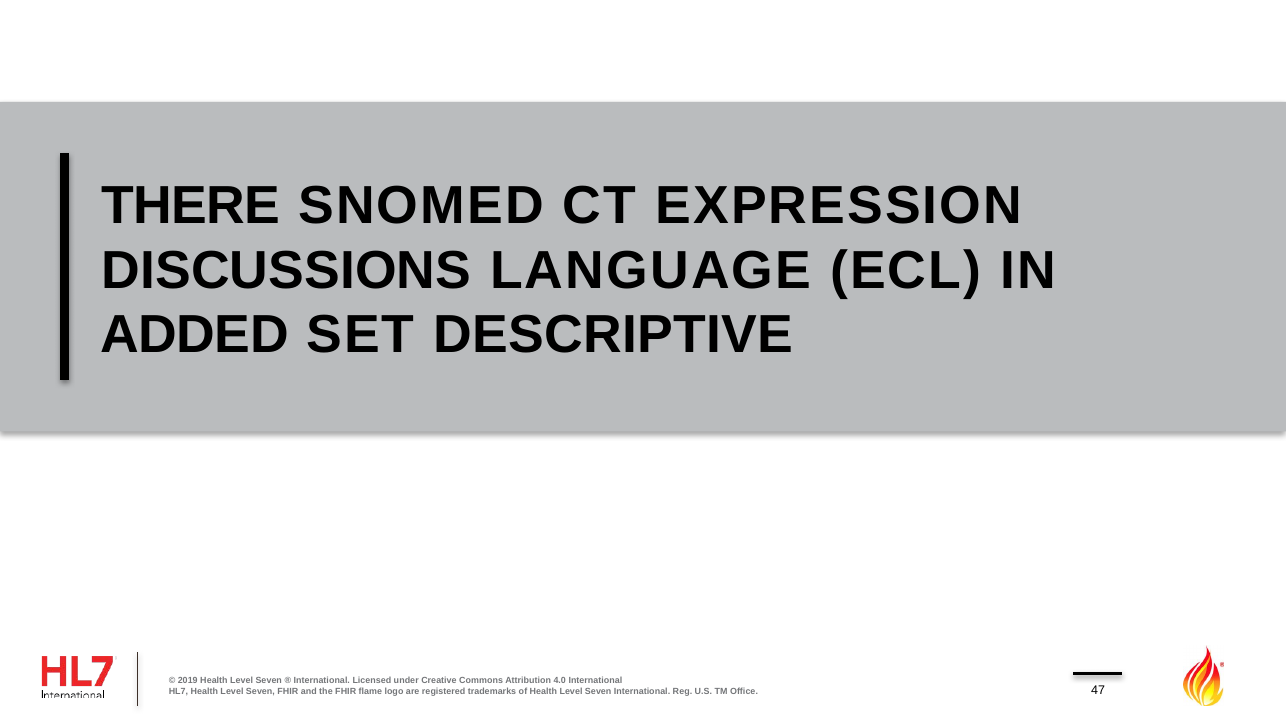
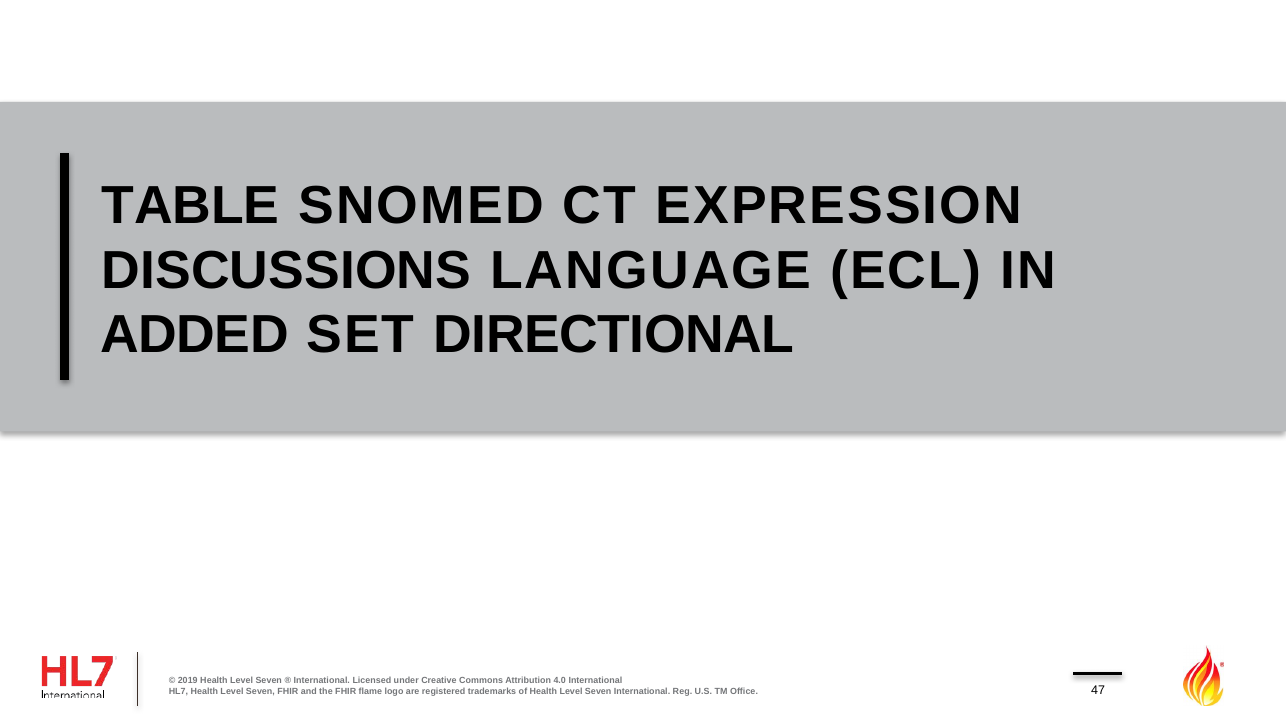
THERE: THERE -> TABLE (191, 206)
DESCRIPTIVE: DESCRIPTIVE -> DIRECTIONAL (614, 335)
